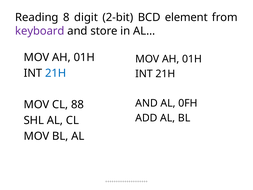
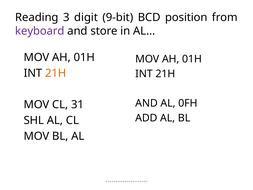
8: 8 -> 3 (66, 17)
2-bit: 2-bit -> 9-bit (118, 17)
element: element -> position (186, 17)
21H colour: blue -> orange (56, 73)
88: 88 -> 31 (78, 105)
